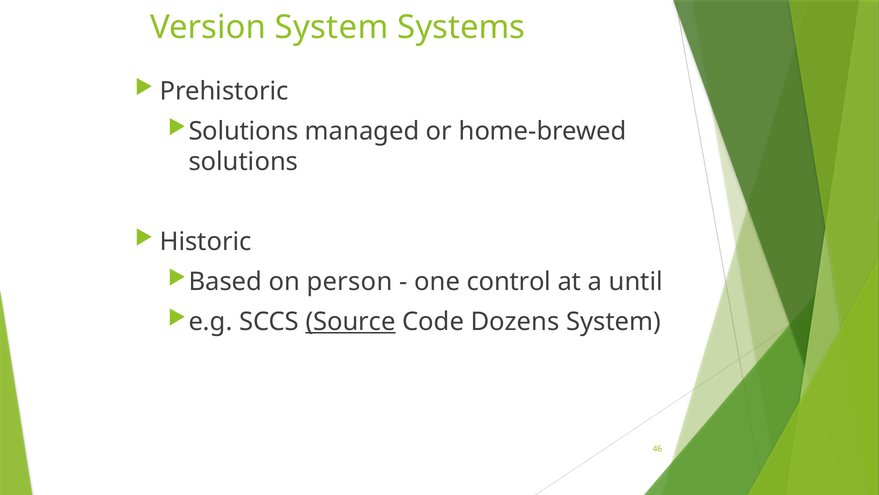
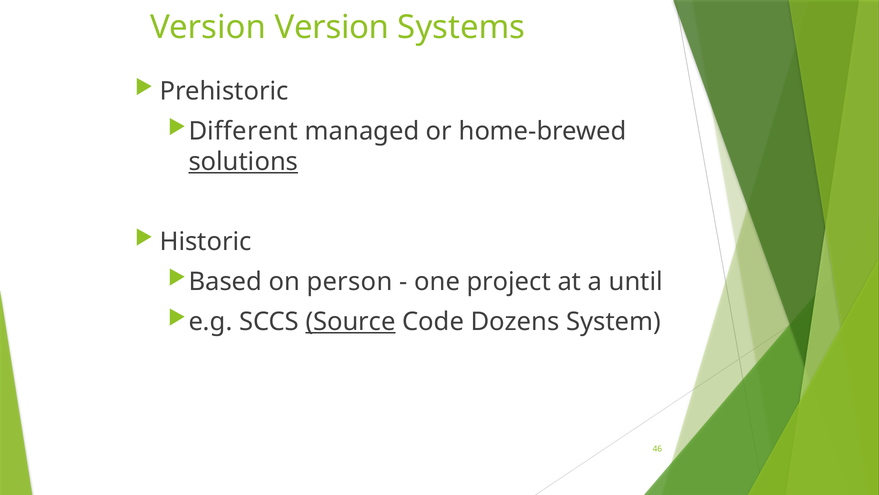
Version System: System -> Version (332, 27)
Solutions: Solutions -> Different (243, 131)
solutions underline: none -> present (243, 162)
control: control -> project (509, 281)
